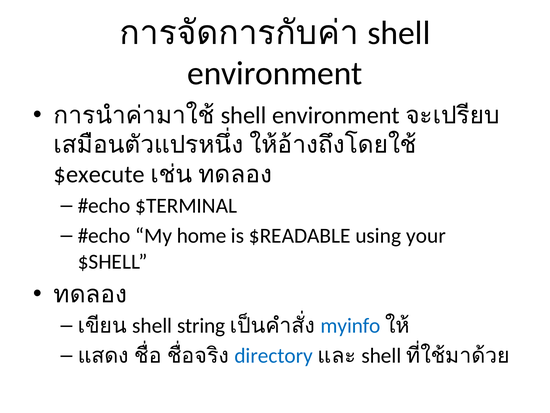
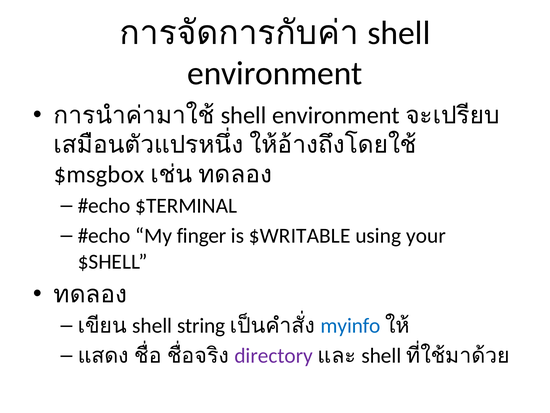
$execute: $execute -> $msgbox (99, 174)
home: home -> finger (202, 236)
$READABLE: $READABLE -> $WRITABLE (300, 236)
directory colour: blue -> purple (274, 355)
